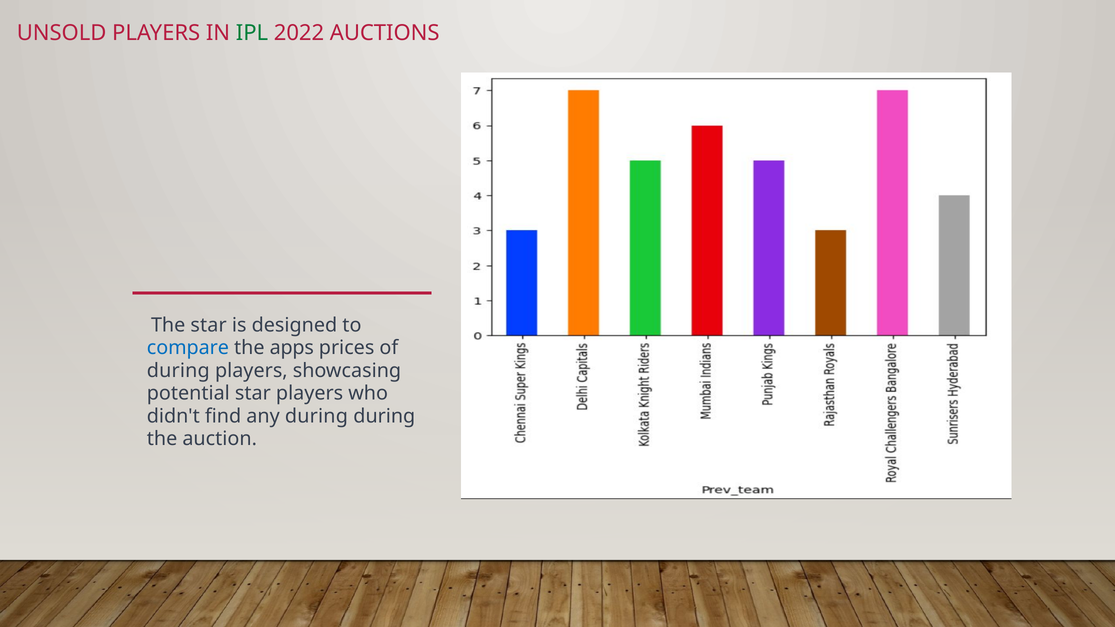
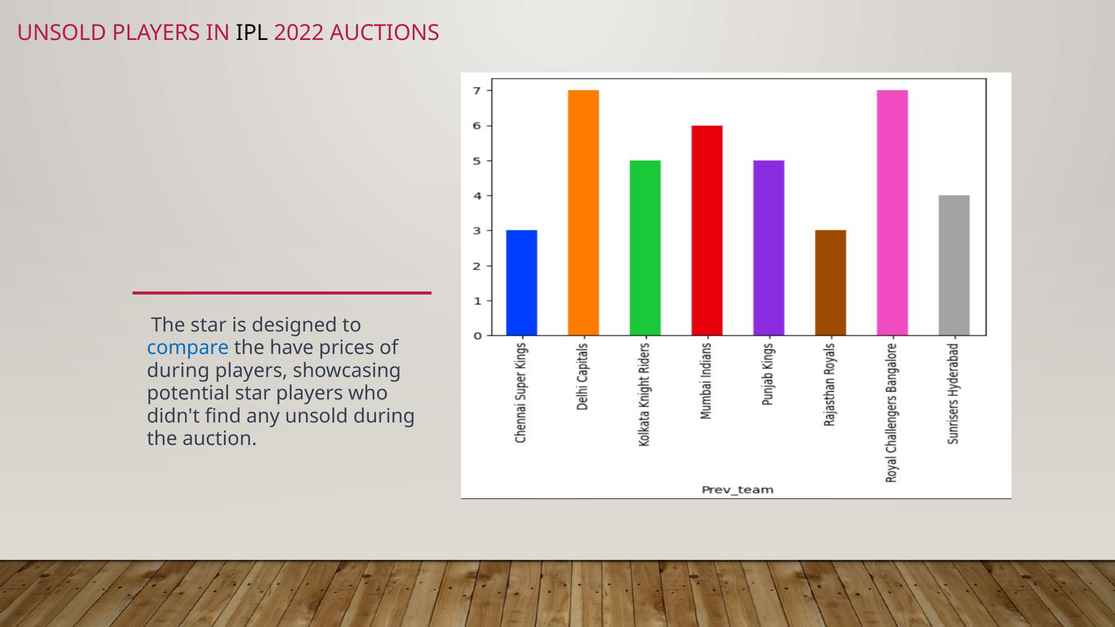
IPL colour: green -> black (252, 33)
apps: apps -> have (292, 348)
any during: during -> unsold (317, 416)
